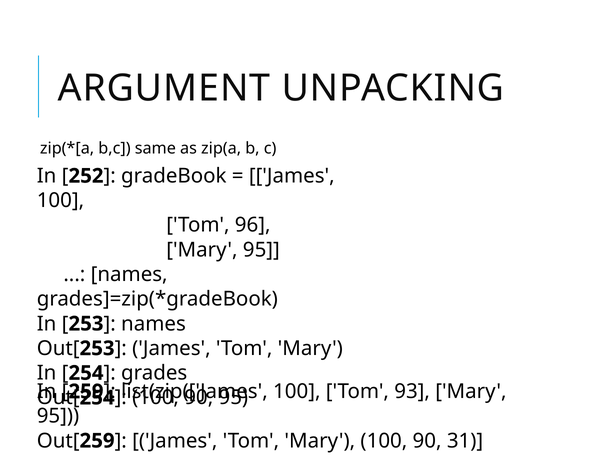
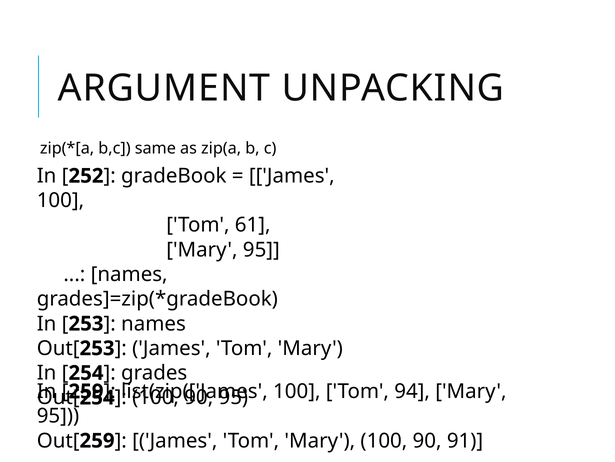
96: 96 -> 61 (253, 225)
93: 93 -> 94 (412, 391)
31: 31 -> 91 (465, 440)
